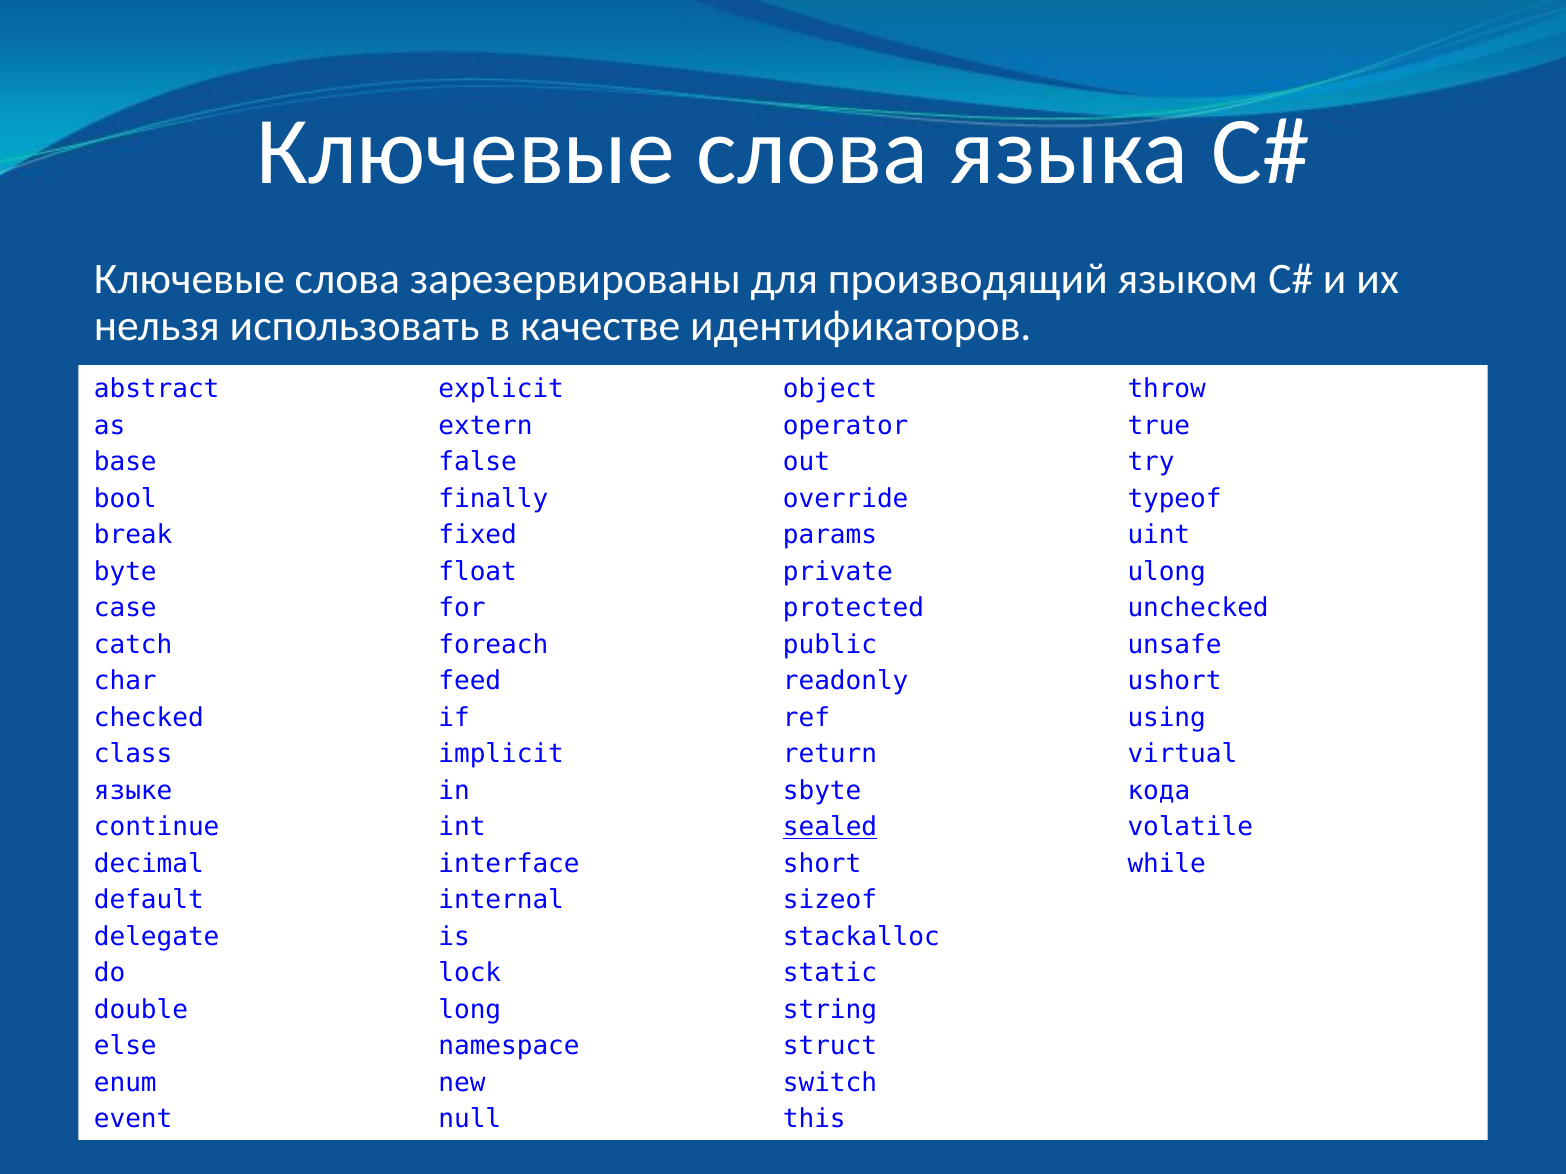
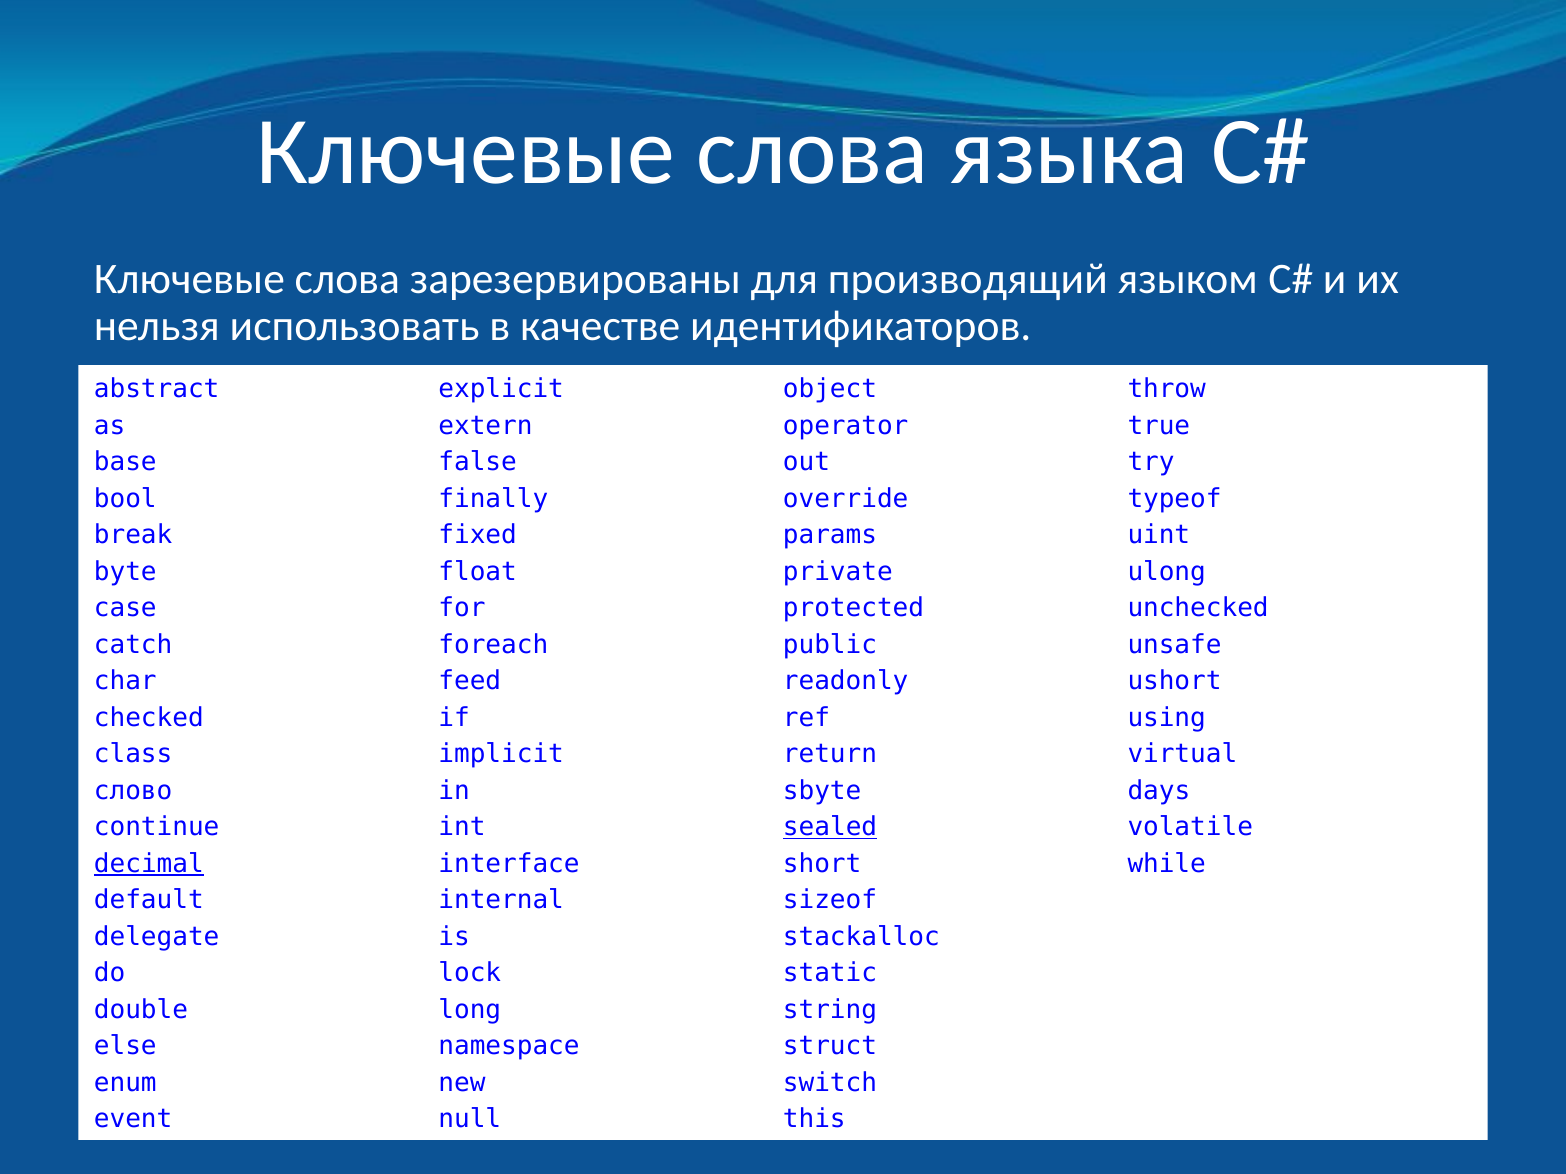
языке: языке -> слово (133, 791)
кода: кода -> days (1159, 791)
decimal underline: none -> present (149, 864)
